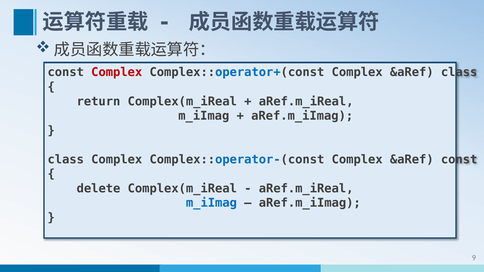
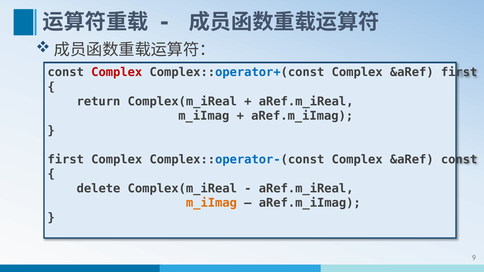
&aRef class: class -> first (459, 72)
class: class -> first (66, 160)
m_iImag colour: blue -> orange (211, 203)
